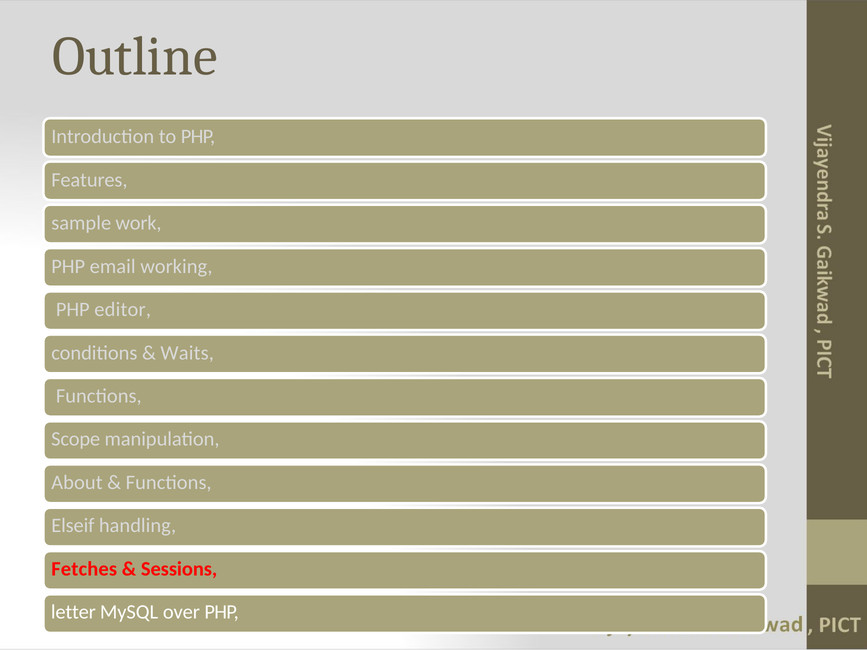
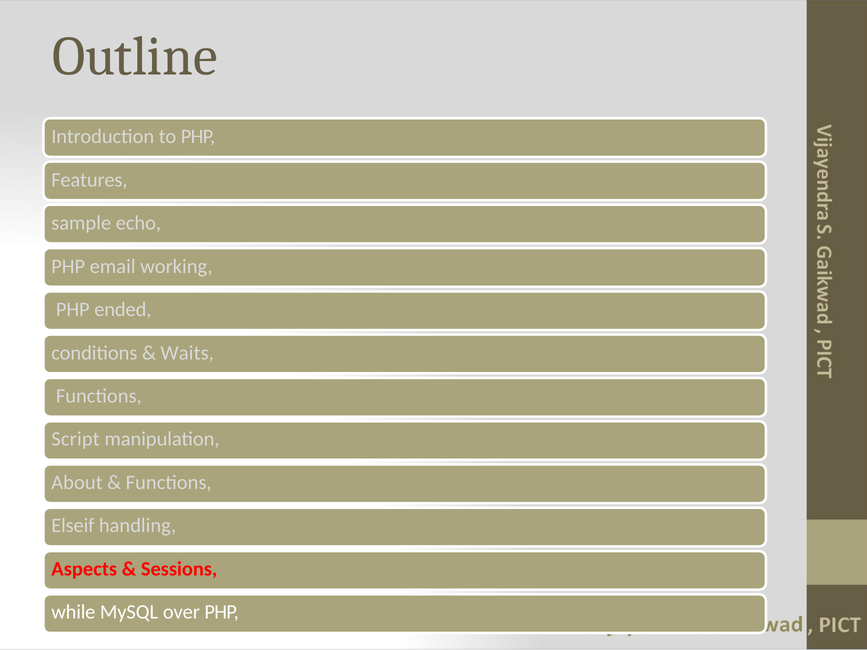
work: work -> echo (138, 223)
editor: editor -> ended (123, 310)
Scope: Scope -> Script (75, 439)
Fetches: Fetches -> Aspects (84, 569)
letter: letter -> while (73, 612)
